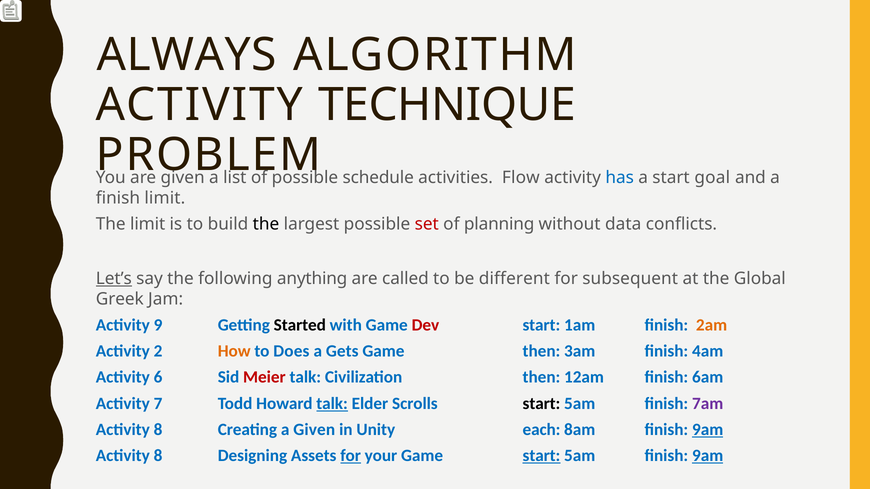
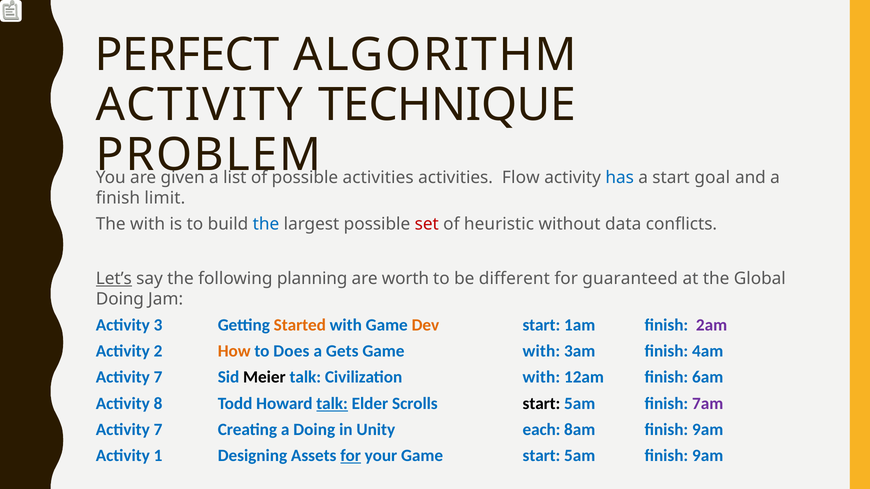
ALWAYS: ALWAYS -> PERFECT (187, 55)
schedule: schedule -> activities (378, 178)
The limit: limit -> with (148, 224)
the colour: black -> blue (266, 224)
planning: planning -> heuristic (499, 224)
anything: anything -> planning (312, 279)
called: called -> worth (405, 279)
subsequent: subsequent -> guaranteed (630, 279)
Greek: Greek -> Doing (120, 299)
9: 9 -> 3 (158, 325)
Started colour: black -> orange (300, 325)
Dev colour: red -> orange (425, 325)
2am colour: orange -> purple (712, 325)
Game then: then -> with (541, 351)
6: 6 -> 7 (158, 378)
Meier colour: red -> black (264, 378)
Civilization then: then -> with (541, 378)
7: 7 -> 8 (158, 404)
8: 8 -> 7 (158, 430)
a Given: Given -> Doing (314, 430)
9am underline: present -> none (708, 430)
8: 8 -> 1 (158, 456)
start underline: present -> none (541, 456)
9am underline: present -> none (708, 456)
